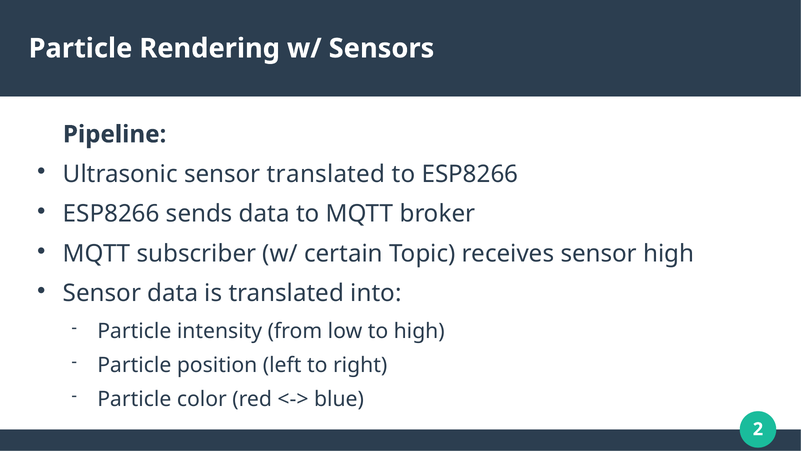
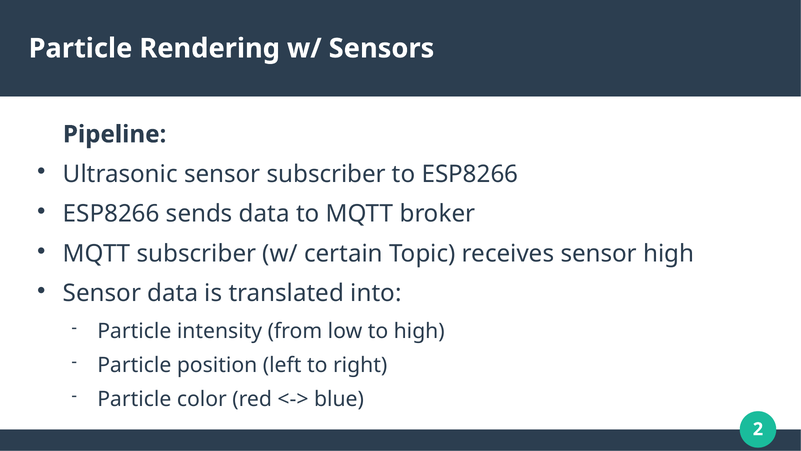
sensor translated: translated -> subscriber (326, 174)
